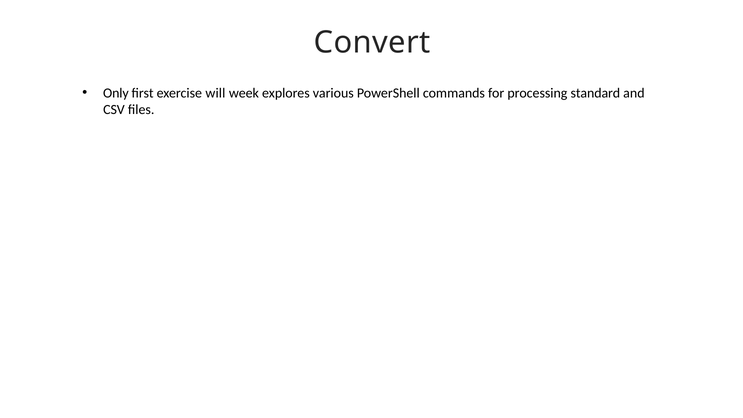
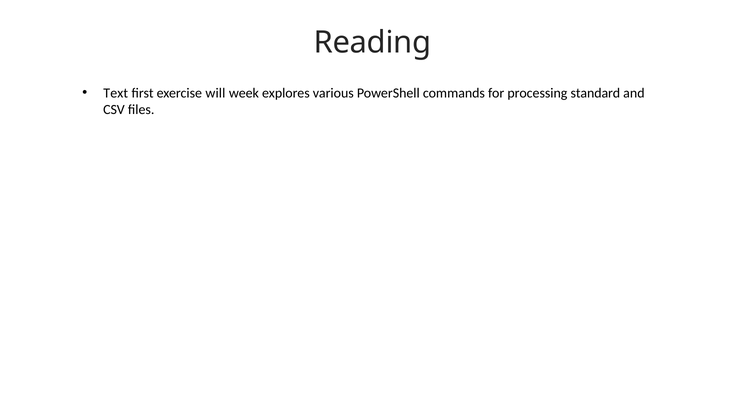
Convert: Convert -> Reading (372, 43)
Only: Only -> Text (116, 93)
